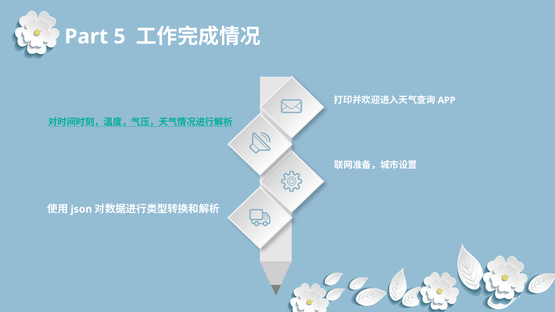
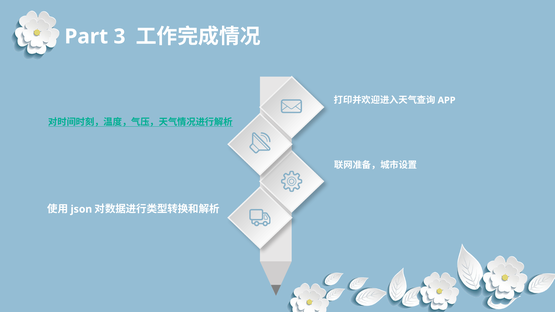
5: 5 -> 3 (120, 37)
